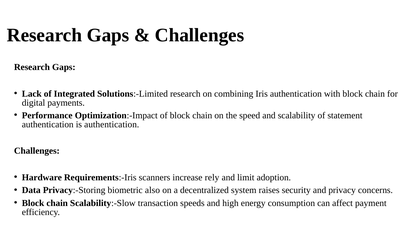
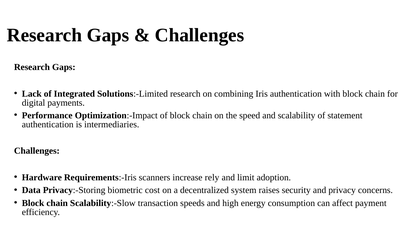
is authentication: authentication -> intermediaries (112, 124)
also: also -> cost (152, 190)
